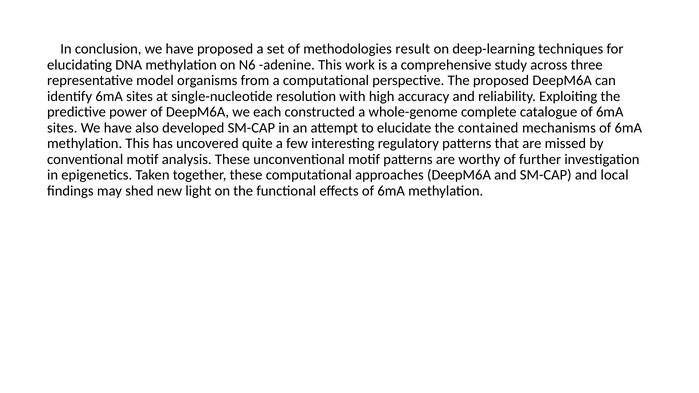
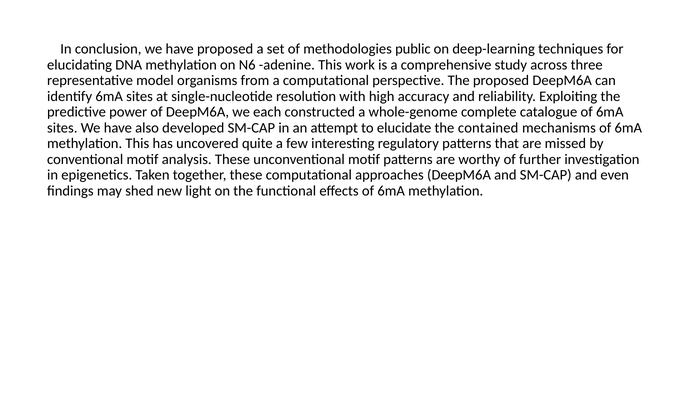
result: result -> public (413, 49)
local: local -> even (615, 175)
